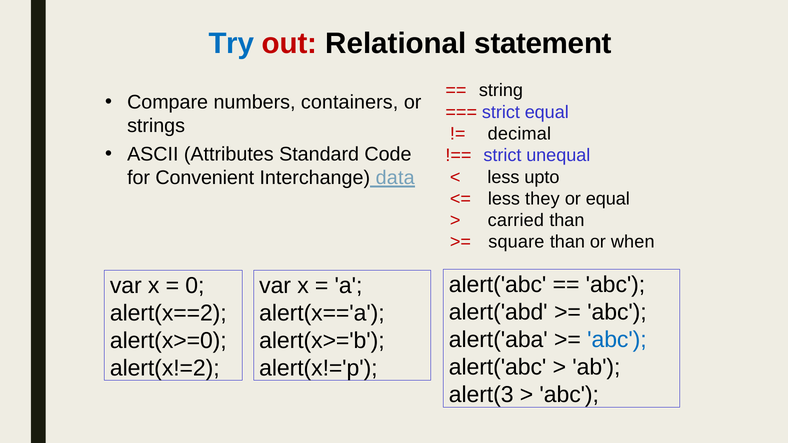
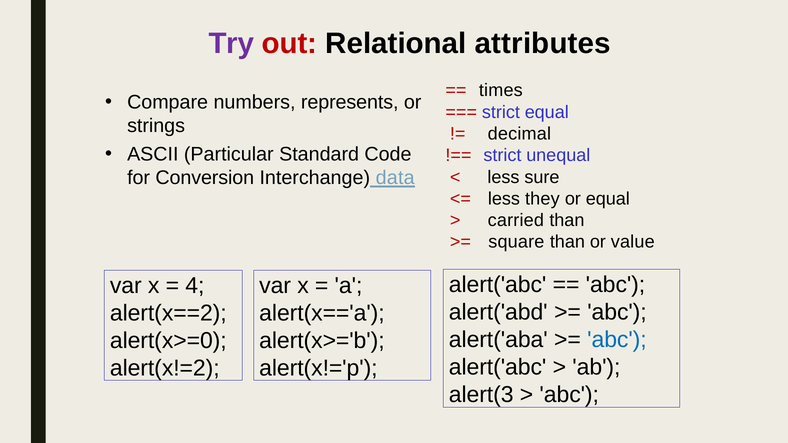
Try colour: blue -> purple (231, 44)
statement: statement -> attributes (543, 44)
string: string -> times (501, 91)
containers: containers -> represents (350, 102)
Attributes: Attributes -> Particular (229, 154)
Convenient: Convenient -> Conversion (205, 178)
upto: upto -> sure (542, 177)
when: when -> value (633, 242)
0: 0 -> 4 (195, 286)
